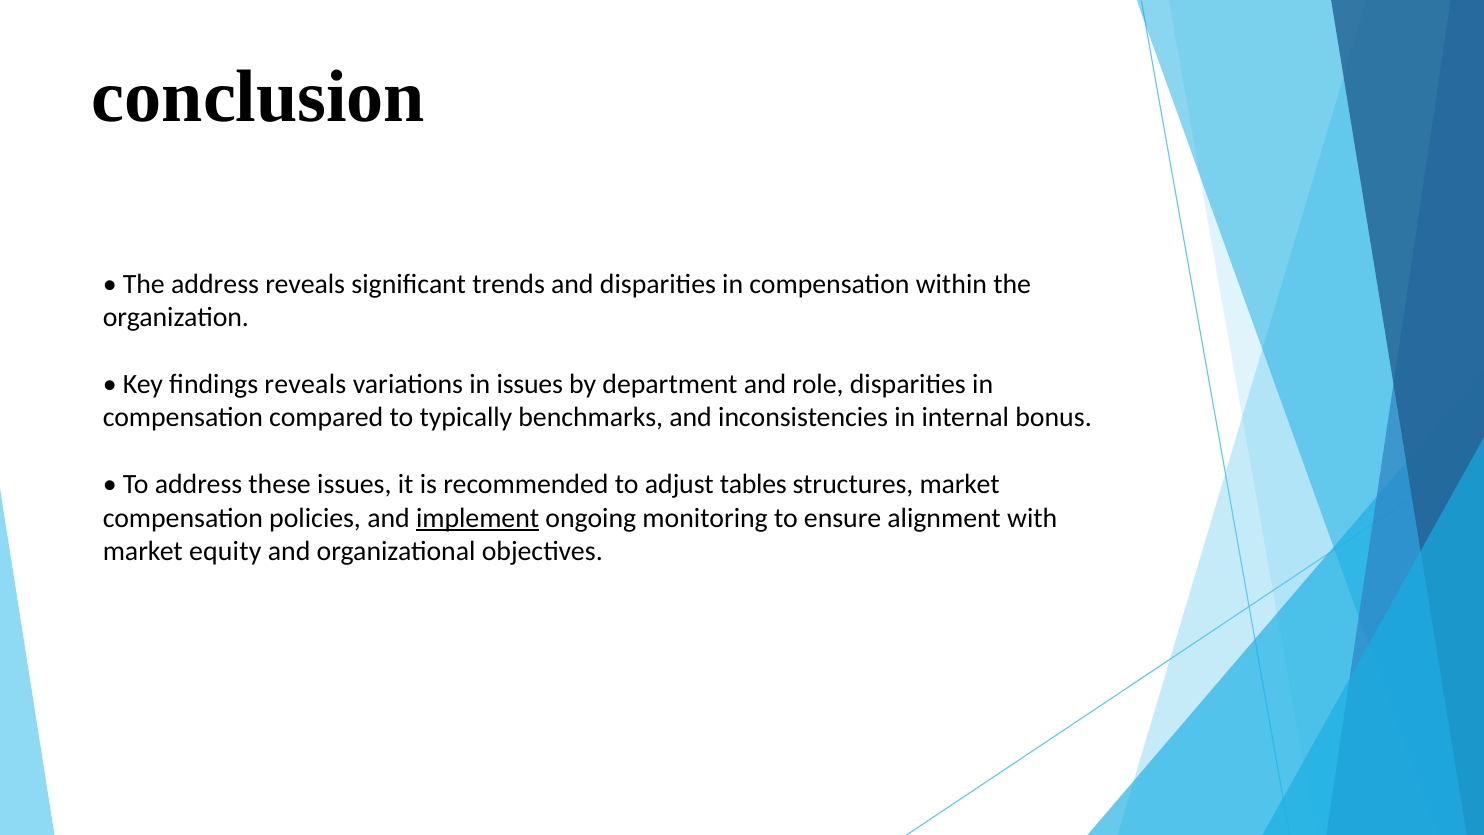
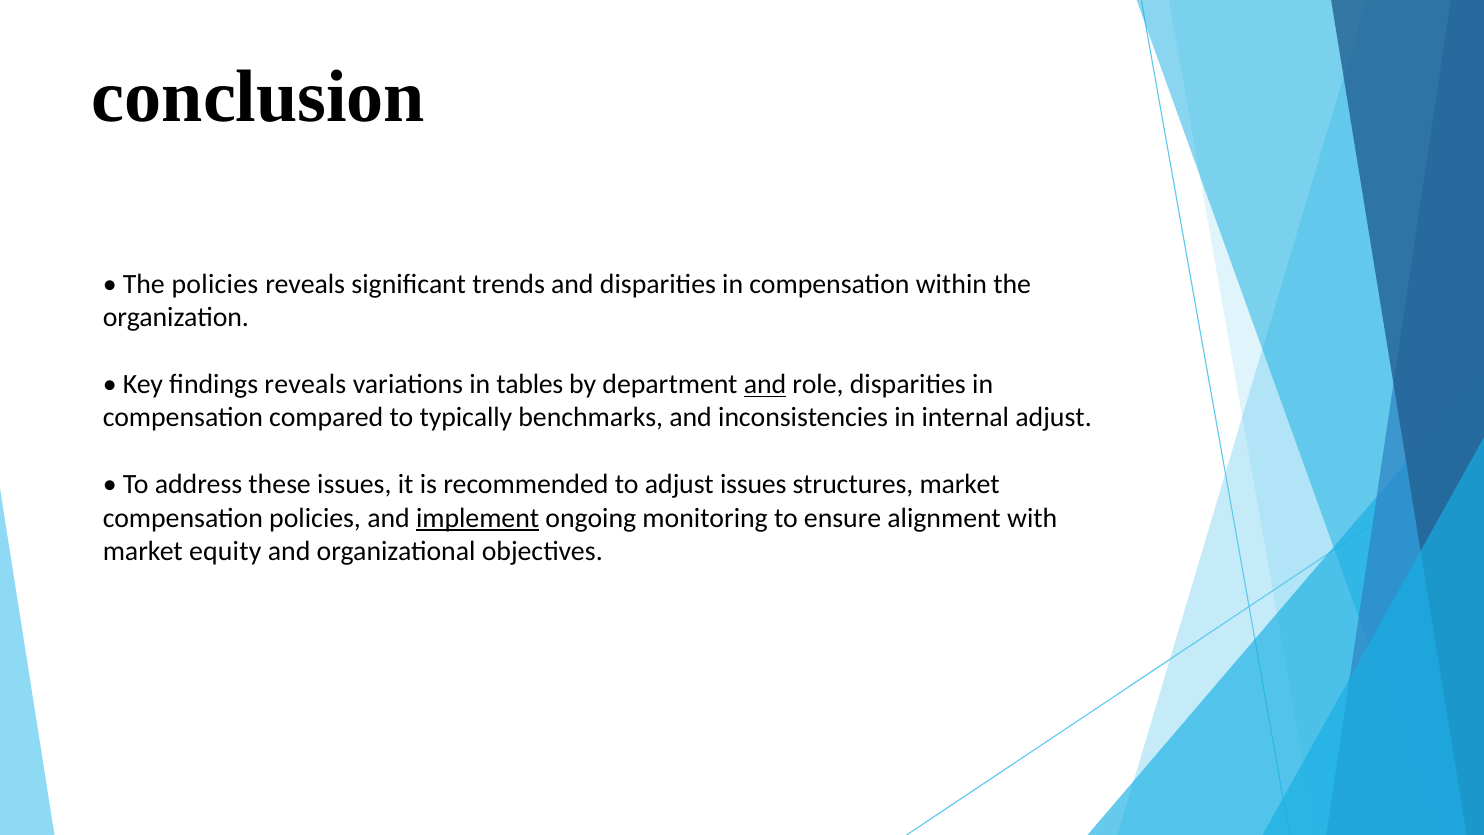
The address: address -> policies (215, 284)
in issues: issues -> tables (530, 384)
and underline: none -> present (765, 384)
internal bonus: bonus -> adjust (1054, 418)
adjust tables: tables -> issues (753, 484)
